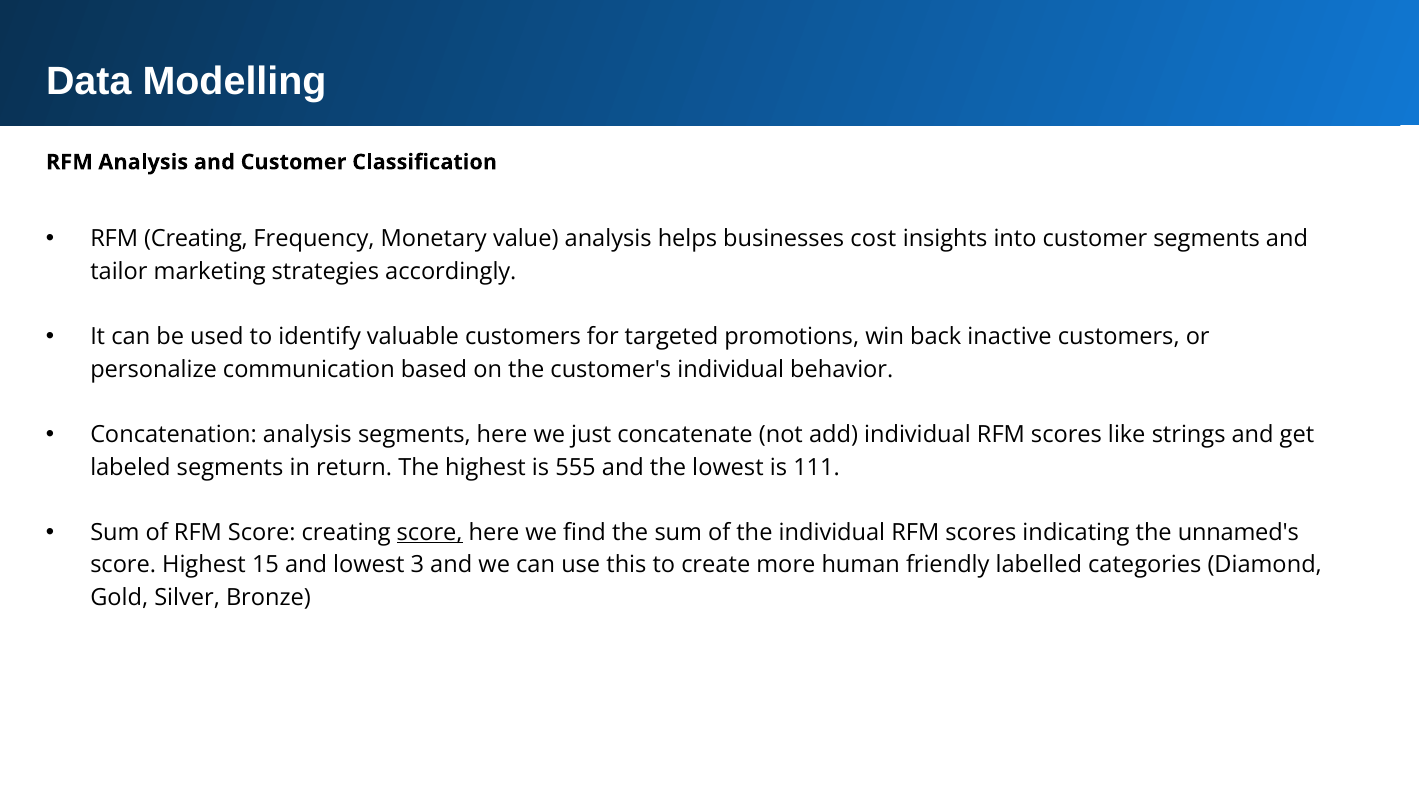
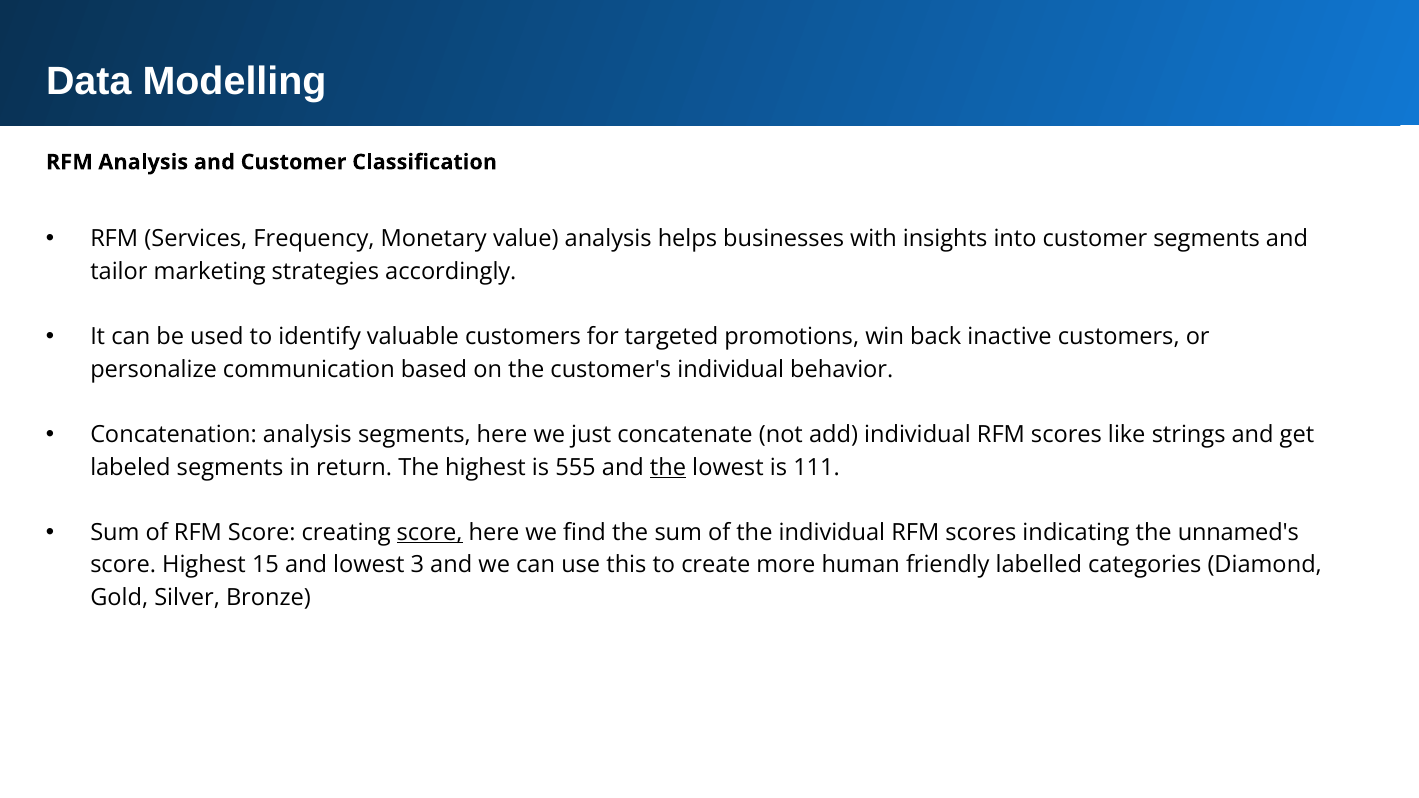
RFM Creating: Creating -> Services (196, 239)
cost: cost -> with (874, 239)
the underline: none -> present (668, 467)
